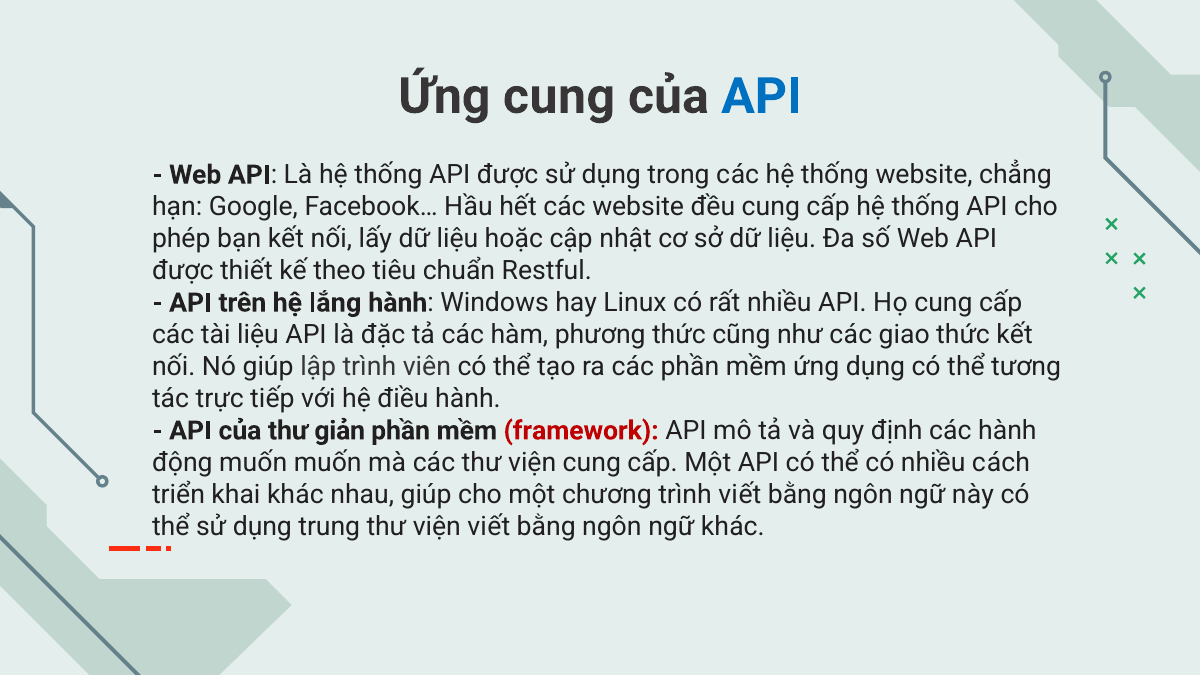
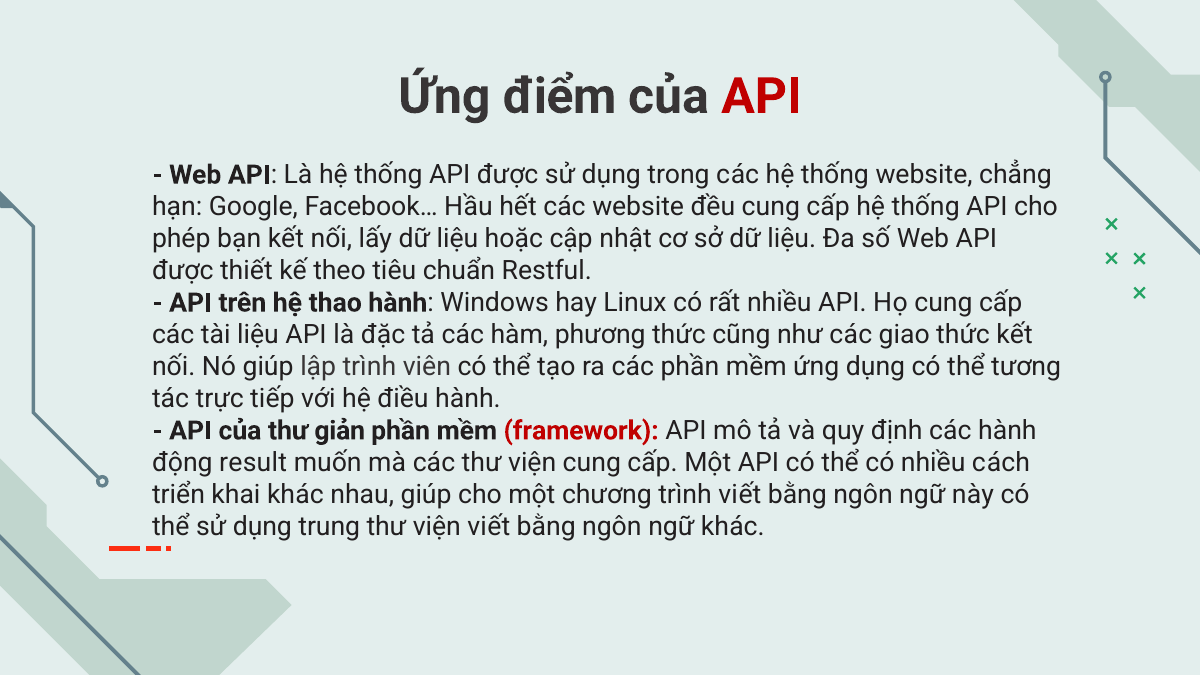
Ứng cung: cung -> điểm (559, 96)
API colour: blue -> red (761, 96)
lắng: lắng -> thao (335, 303)
động muốn: muốn -> result (253, 463)
